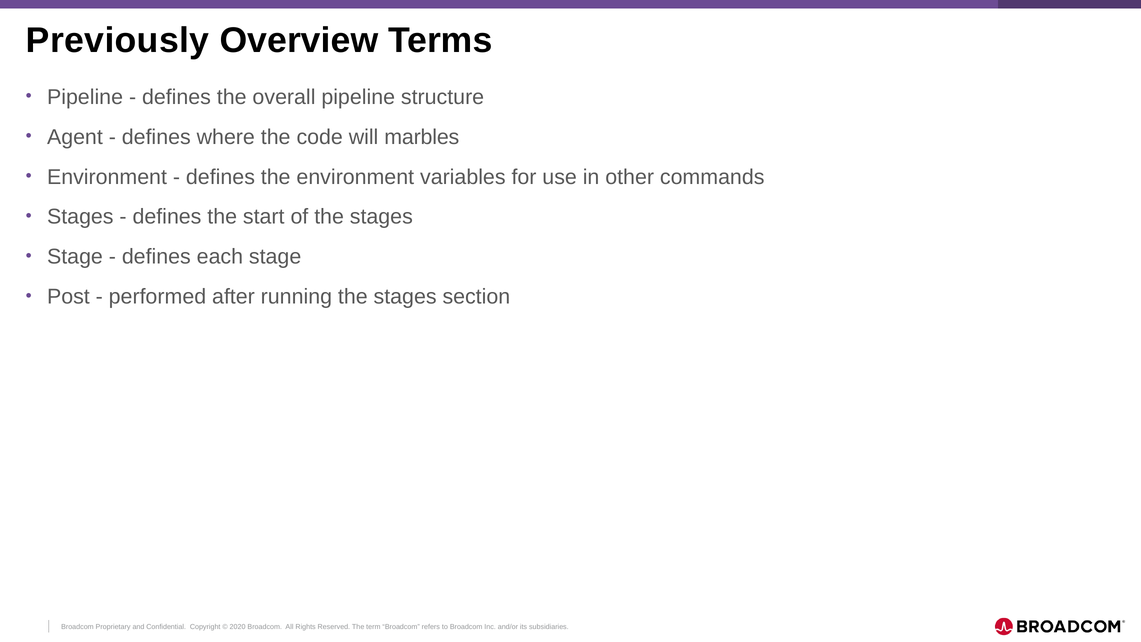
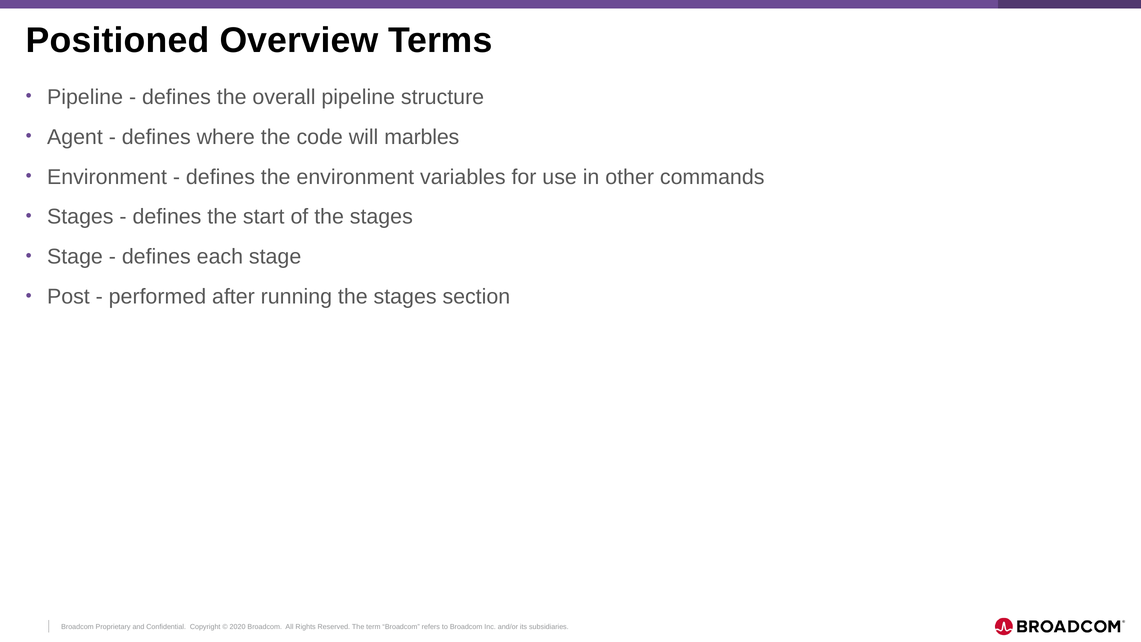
Previously: Previously -> Positioned (118, 40)
